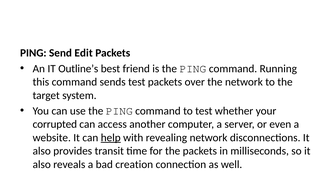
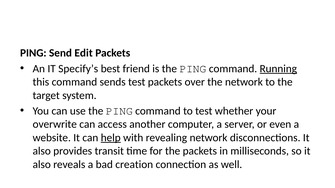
Outline’s: Outline’s -> Specify’s (78, 69)
Running underline: none -> present (278, 69)
corrupted: corrupted -> overwrite (55, 125)
